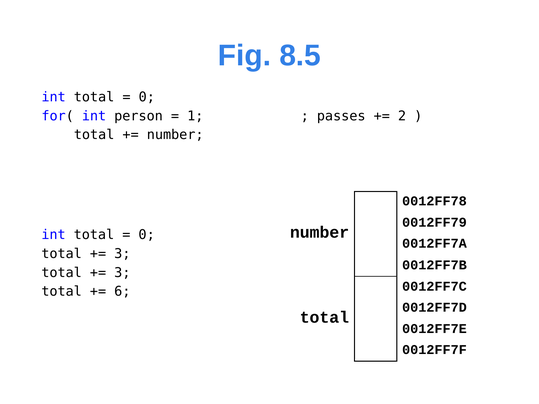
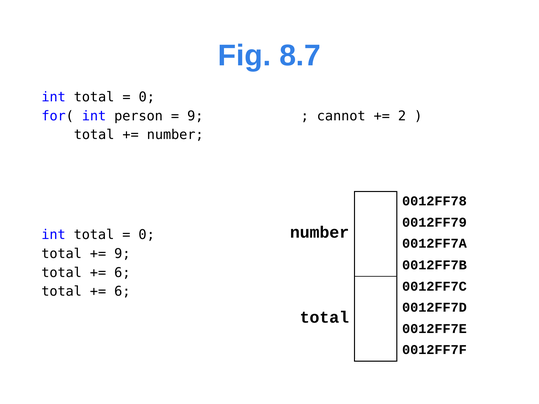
8.5: 8.5 -> 8.7 (300, 56)
1: 1 -> 9 (195, 116)
passes: passes -> cannot (341, 116)
3: 3 -> 9 (122, 254)
3: 3 -> 6 (122, 273)
